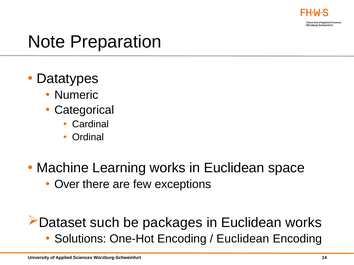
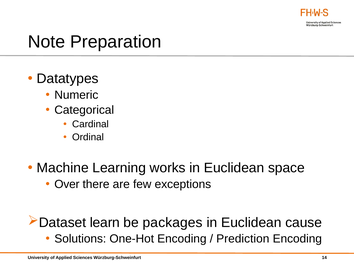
such: such -> learn (105, 223)
Euclidean works: works -> cause (304, 223)
Euclidean: Euclidean -> Prediction (243, 239)
